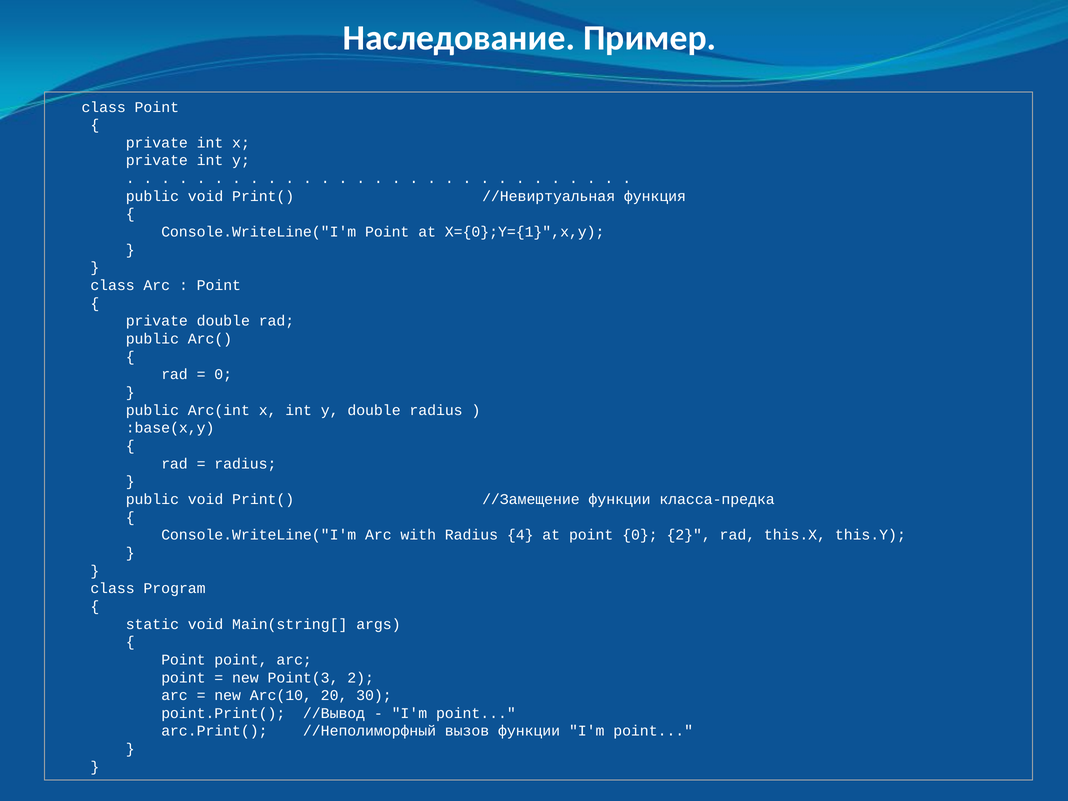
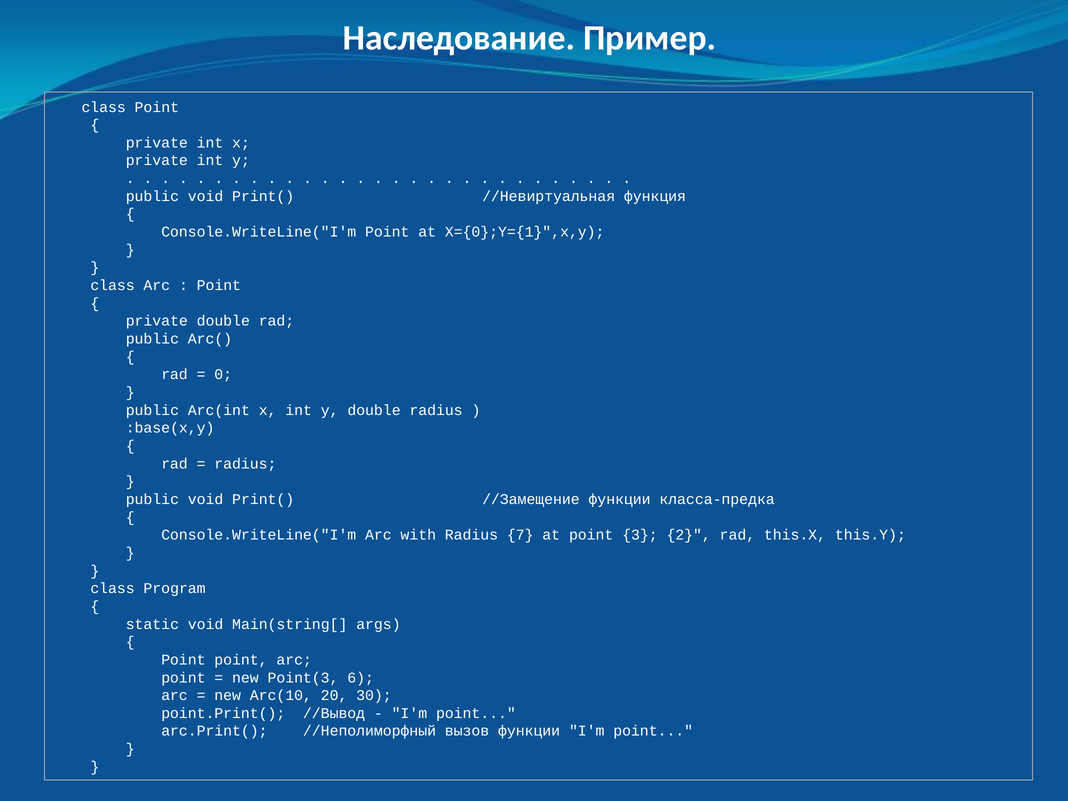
4: 4 -> 7 (520, 535)
point 0: 0 -> 3 (640, 535)
Point(3 2: 2 -> 6 (361, 678)
